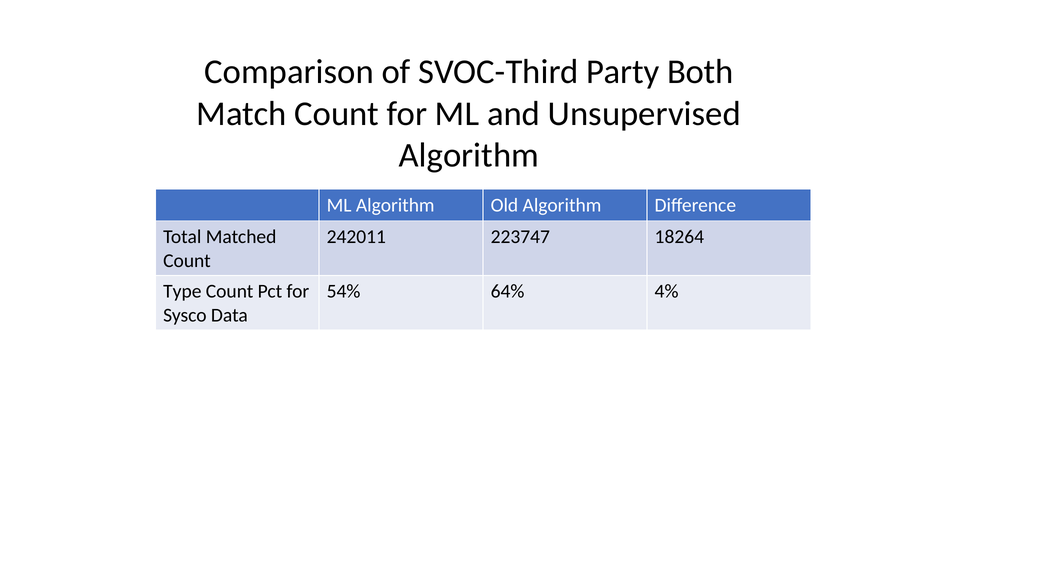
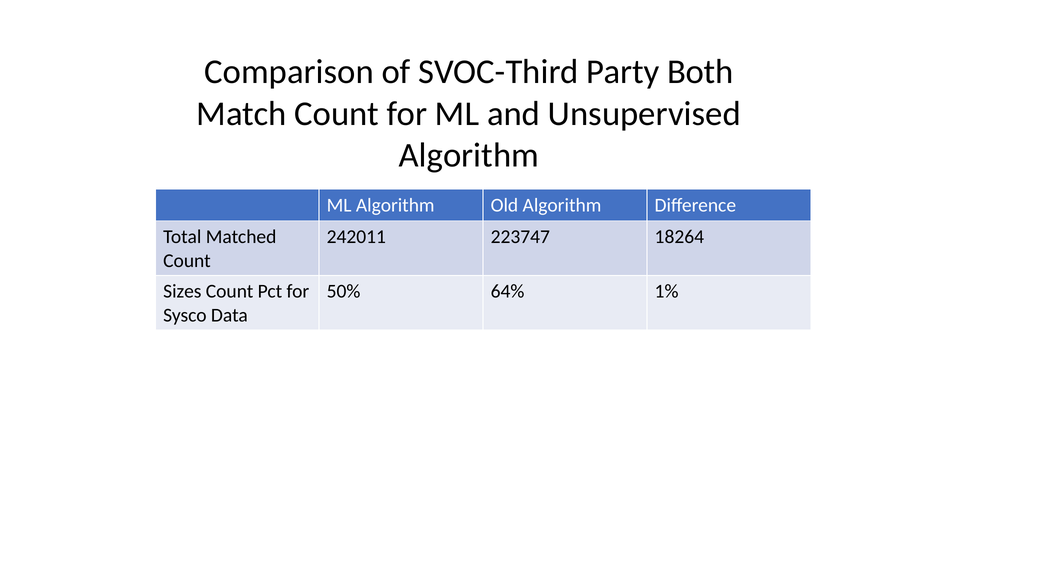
Type: Type -> Sizes (182, 291)
54%: 54% -> 50% (343, 291)
4%: 4% -> 1% (667, 291)
